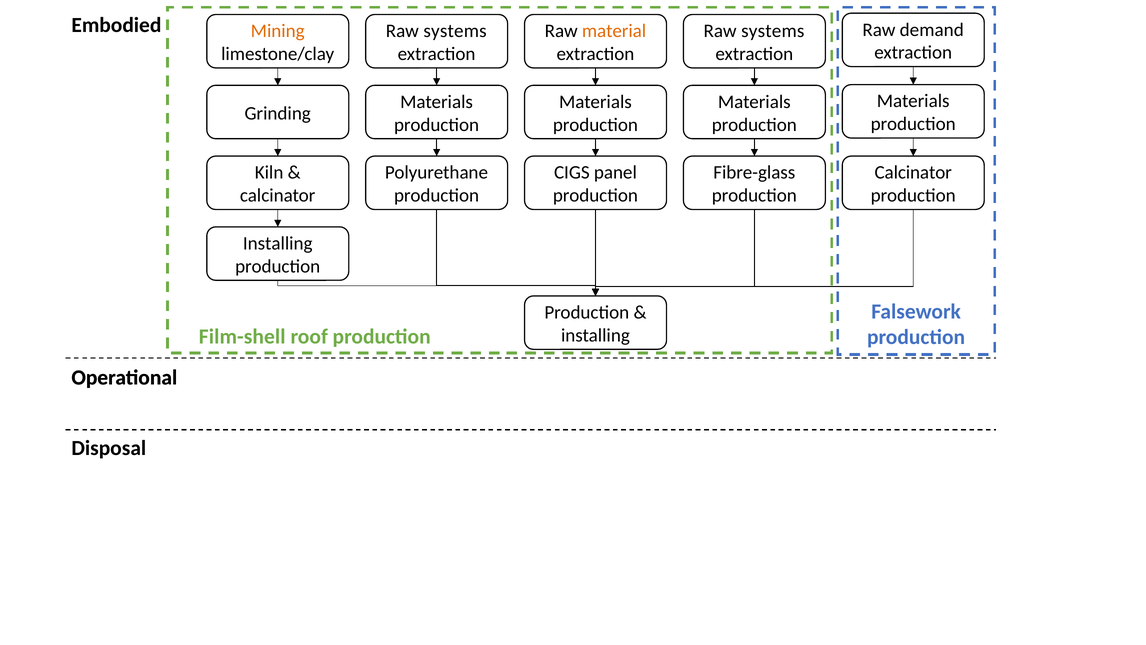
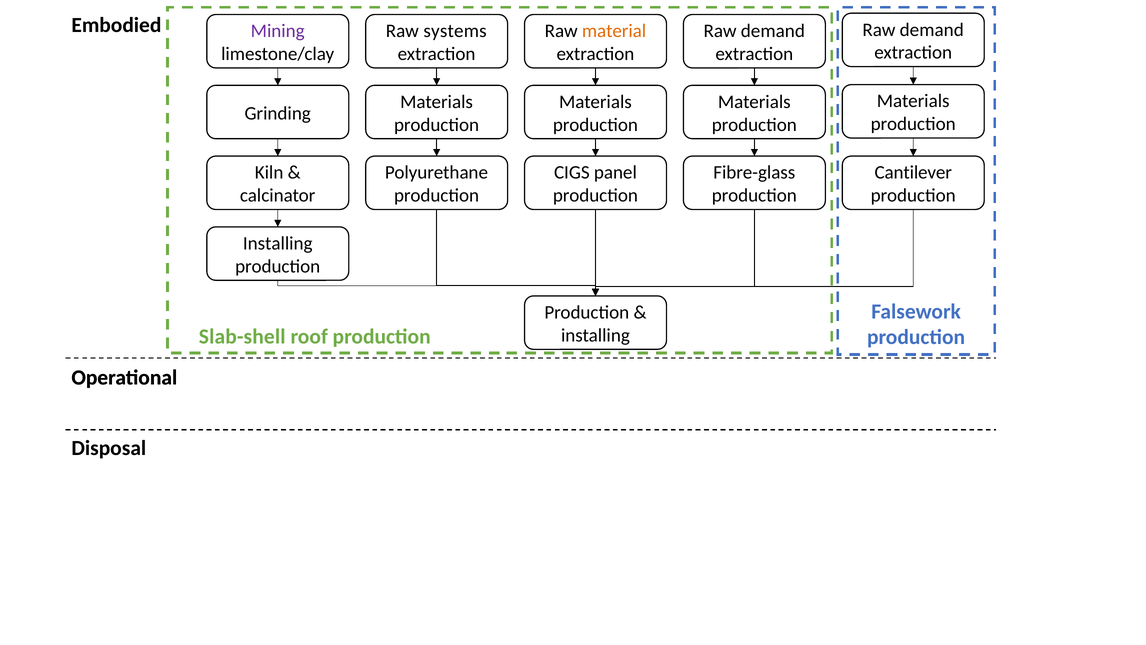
Mining colour: orange -> purple (278, 31)
systems: systems -> demand (773, 31)
Calcinator: Calcinator -> Cantilever (913, 173)
Film-shell: Film-shell -> Slab-shell (242, 336)
